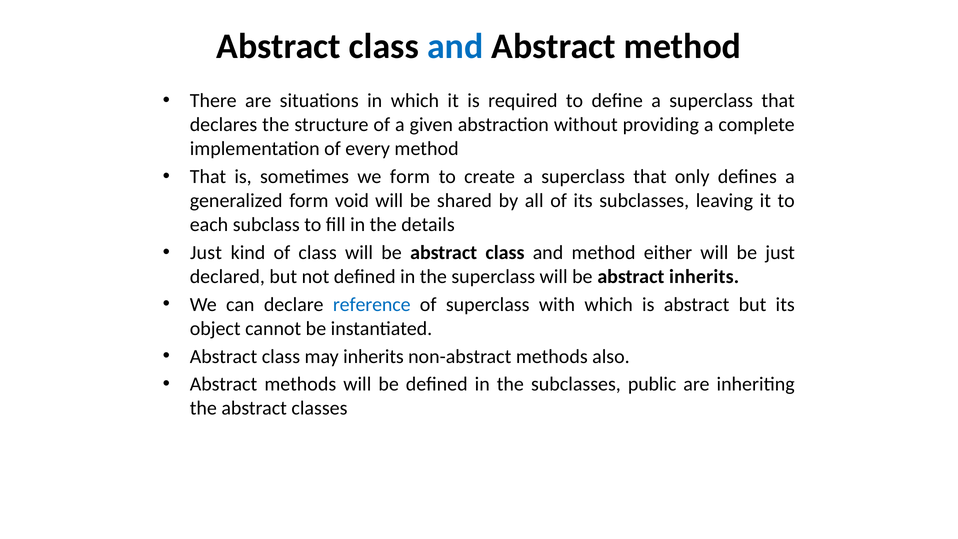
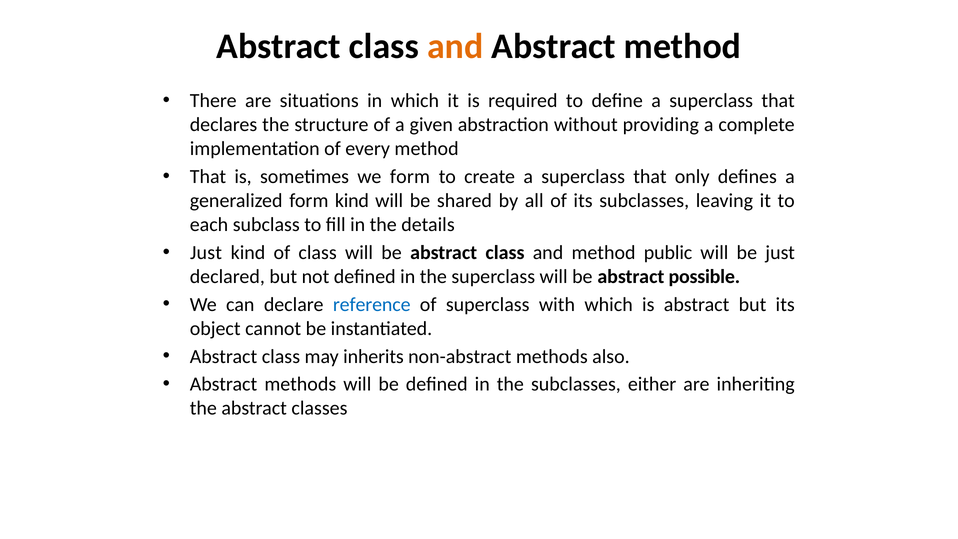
and colour: blue -> orange (455, 46)
form void: void -> kind (352, 201)
either: either -> public (668, 253)
abstract inherits: inherits -> possible (704, 276)
public: public -> either (652, 384)
